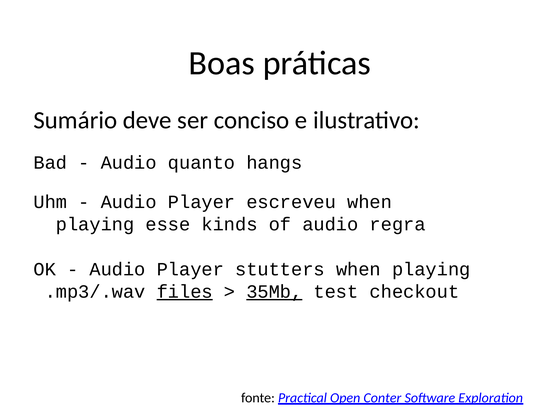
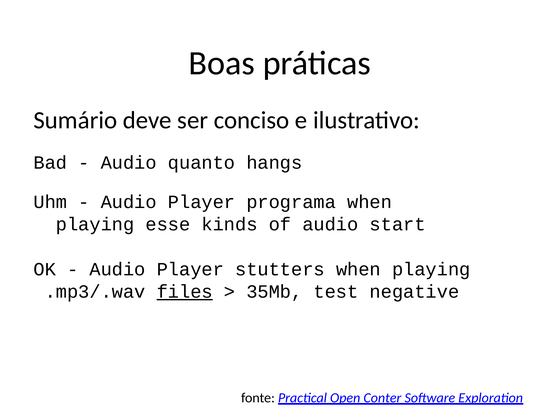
escreveu: escreveu -> programa (291, 202)
regra: regra -> start (398, 224)
35Mb underline: present -> none (274, 292)
checkout: checkout -> negative (414, 292)
